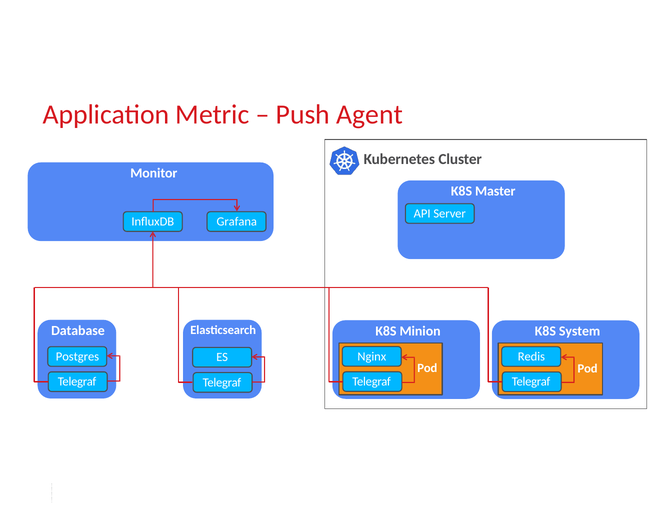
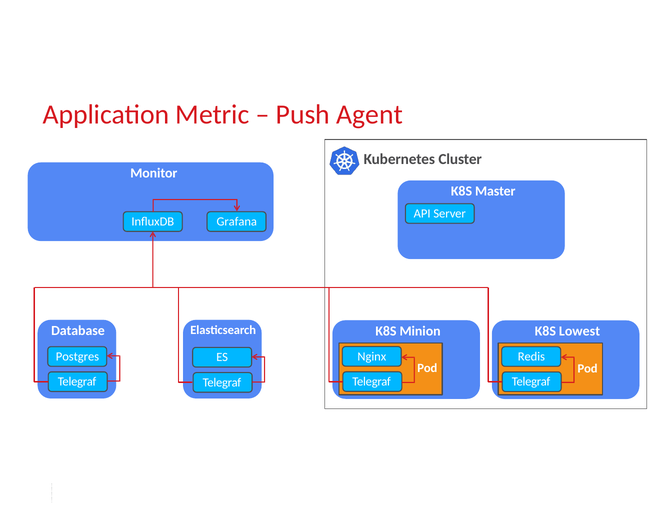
System: System -> Lowest (580, 331)
